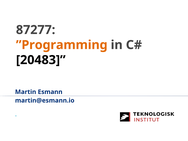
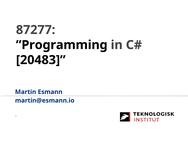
”Programming colour: orange -> black (62, 45)
